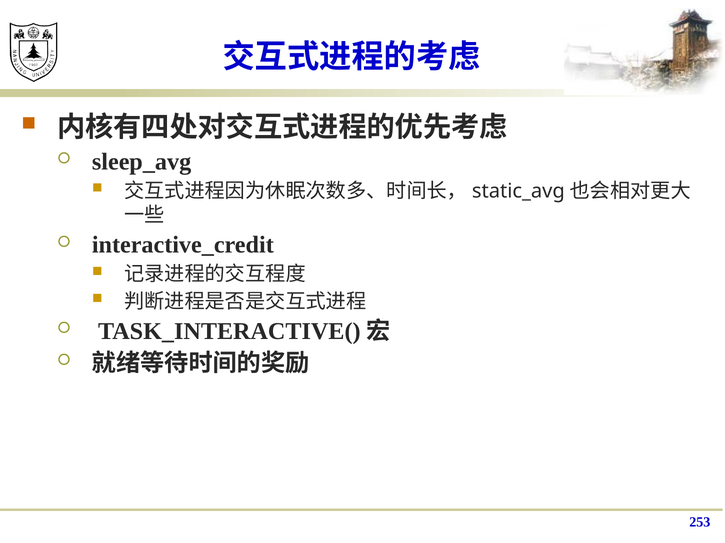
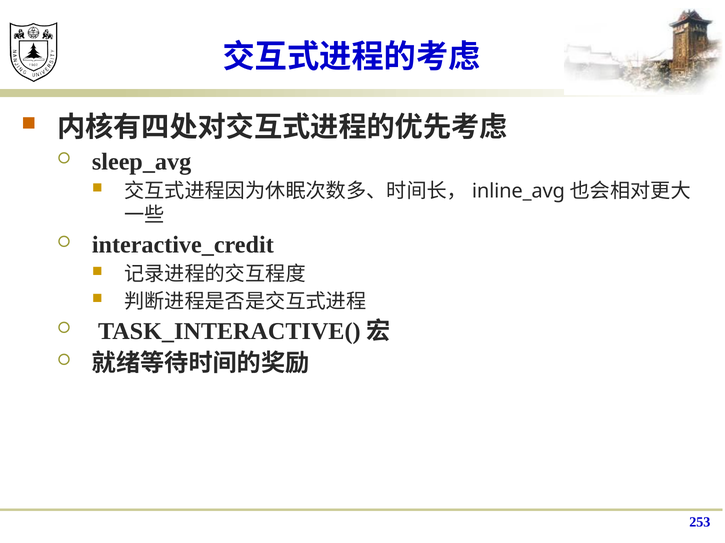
static_avg: static_avg -> inline_avg (518, 191)
